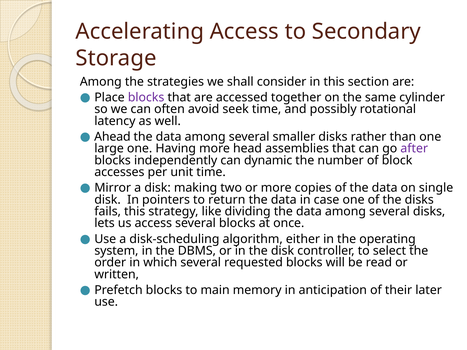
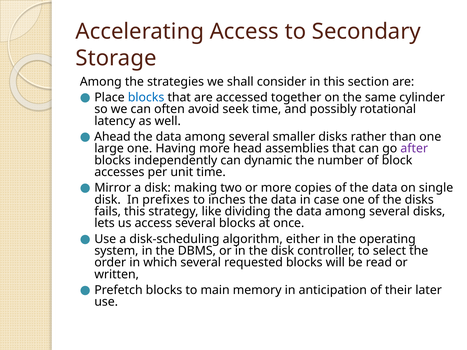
blocks colour: purple -> blue (146, 97)
pointers: pointers -> prefixes (166, 200)
return: return -> inches (227, 200)
